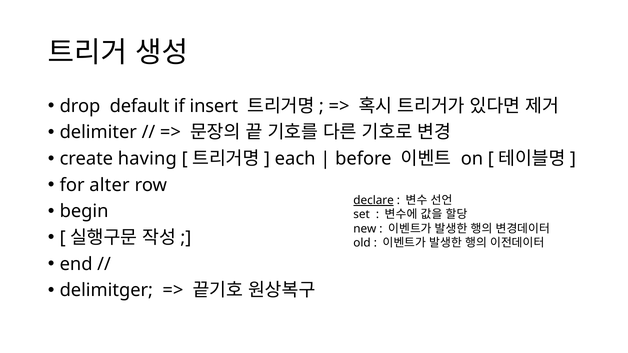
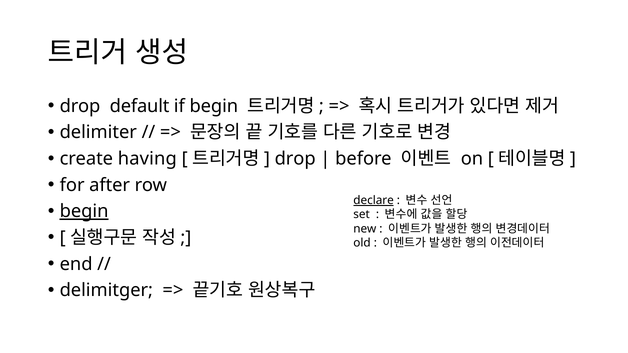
if insert: insert -> begin (214, 106)
each: each -> drop (295, 159)
alter: alter -> after (110, 185)
begin underline: none -> present (84, 212)
